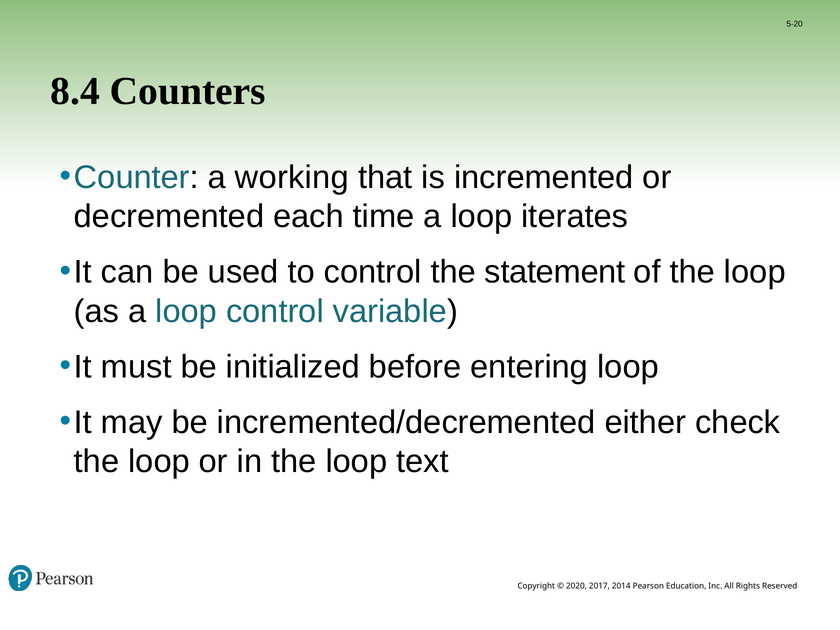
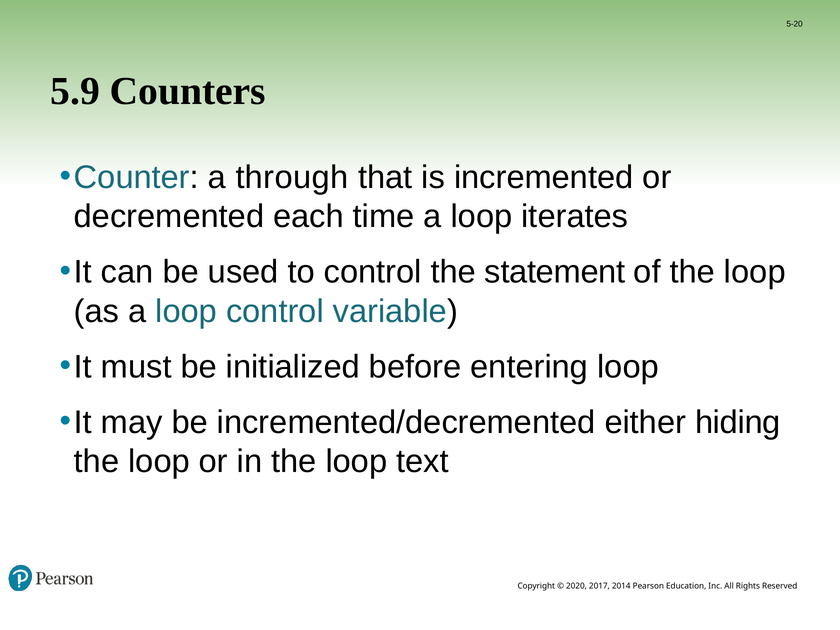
8.4: 8.4 -> 5.9 (75, 91)
working: working -> through (292, 177)
check: check -> hiding (738, 422)
